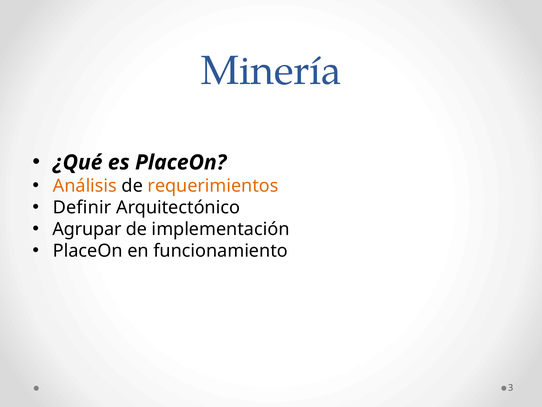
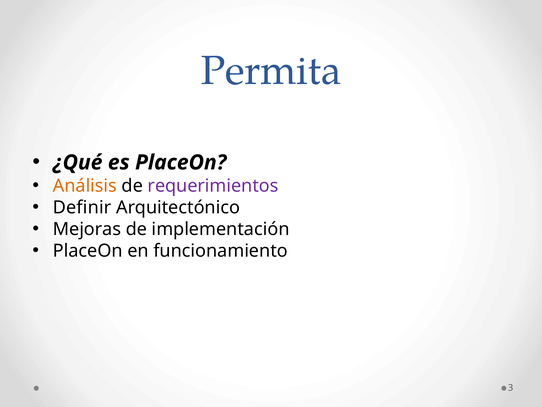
Minería: Minería -> Permita (271, 71)
requerimientos colour: orange -> purple (213, 186)
Agrupar: Agrupar -> Mejoras (87, 229)
